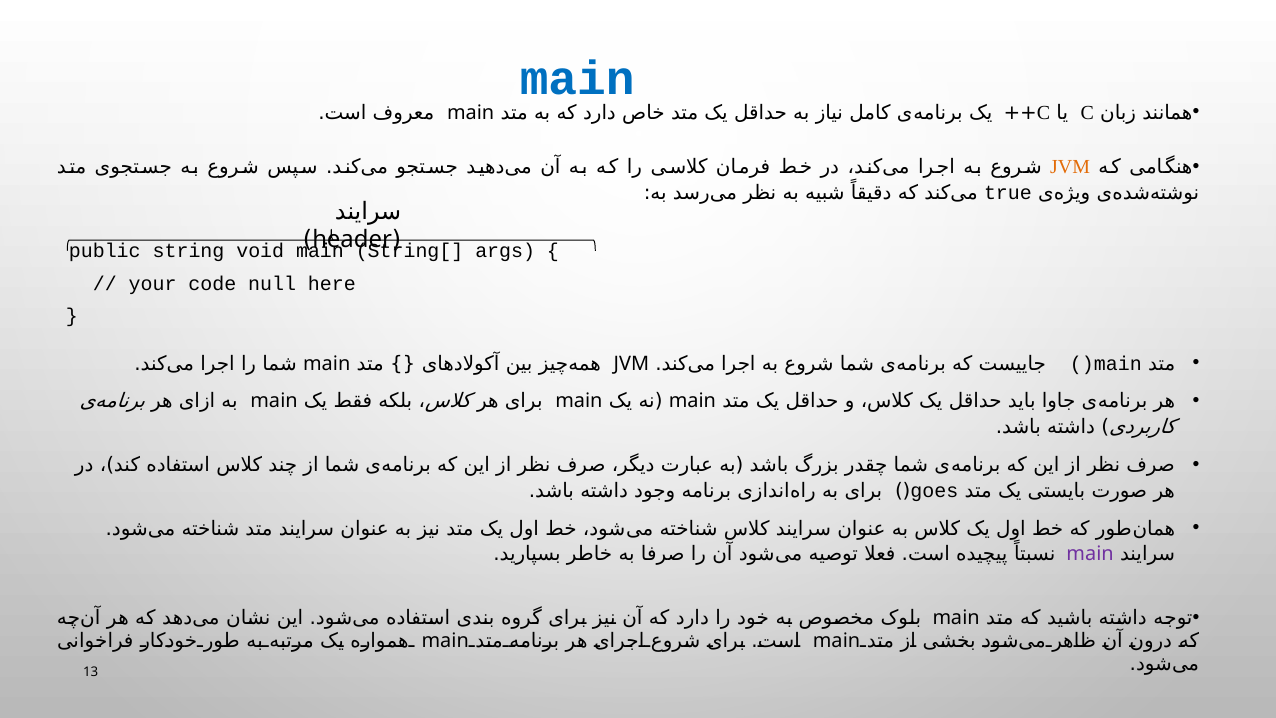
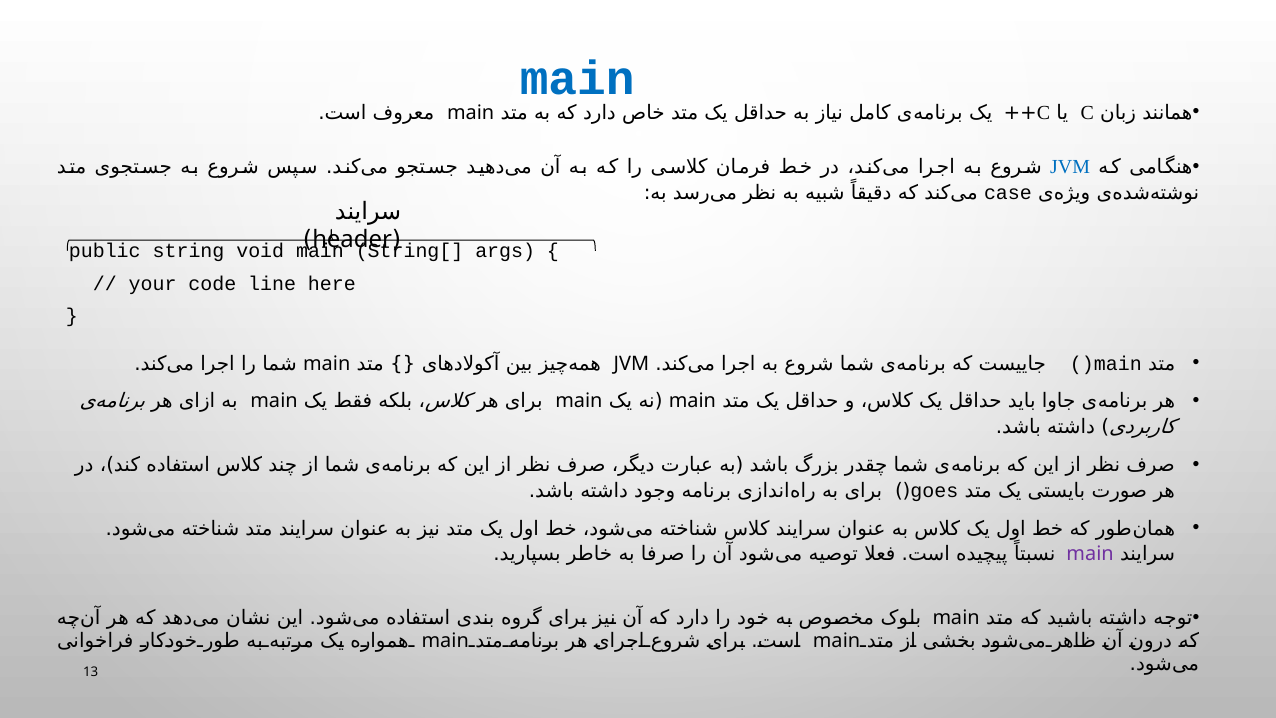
JVM colour: orange -> blue (1070, 167)
true: true -> case (1008, 193)
null: null -> line (272, 284)
